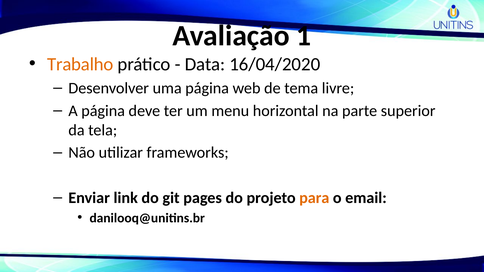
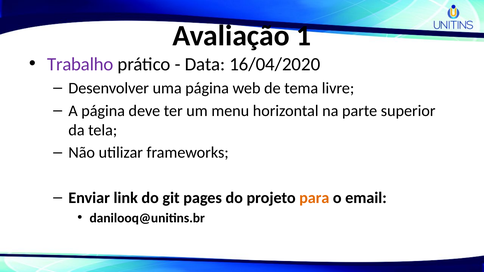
Trabalho colour: orange -> purple (80, 64)
